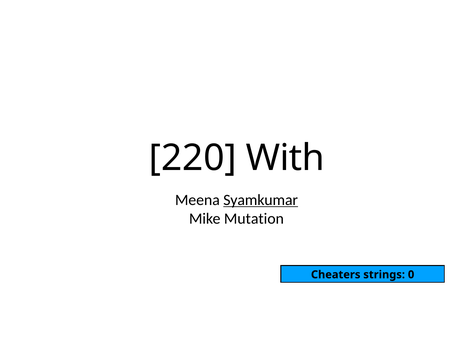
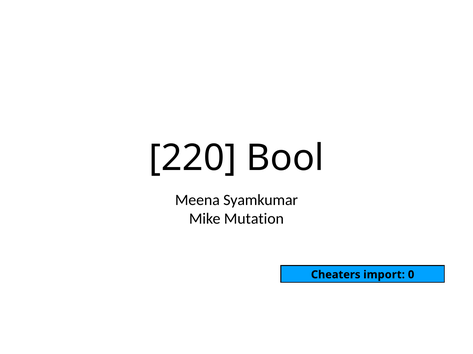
With: With -> Bool (285, 158)
Syamkumar underline: present -> none (261, 200)
strings: strings -> import (384, 275)
